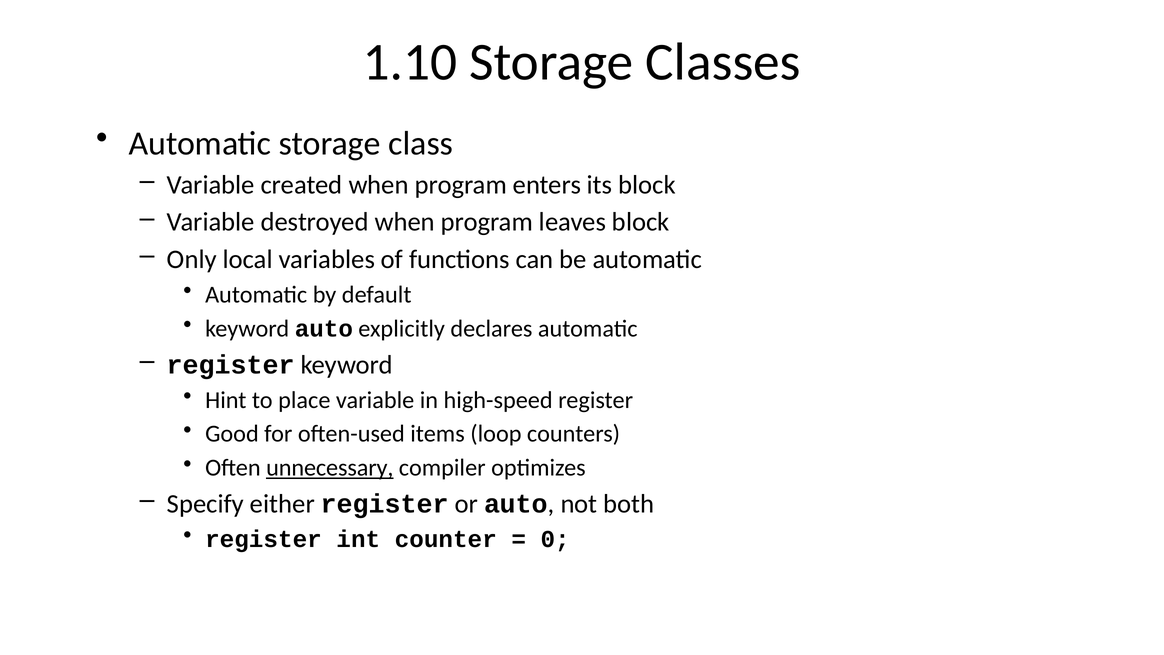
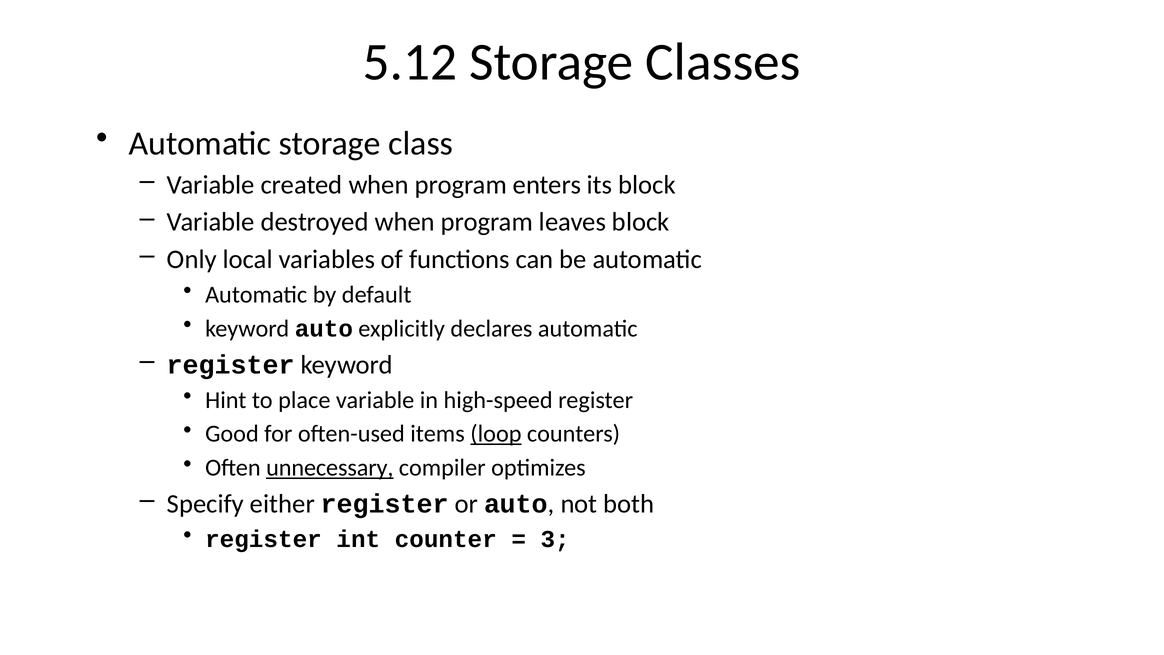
1.10: 1.10 -> 5.12 (410, 62)
loop underline: none -> present (496, 434)
0: 0 -> 3 (555, 539)
